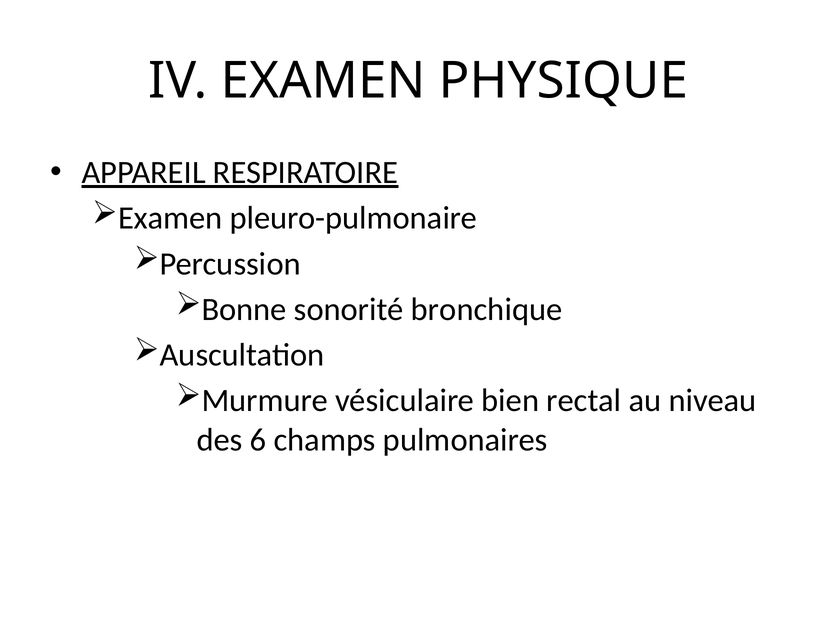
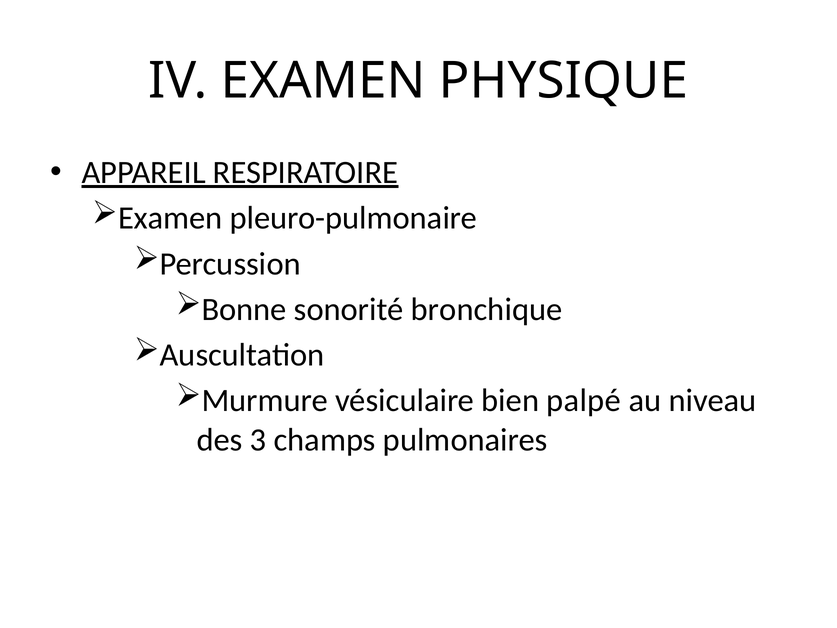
rectal: rectal -> palpé (584, 401)
6: 6 -> 3 (258, 440)
